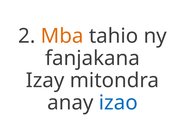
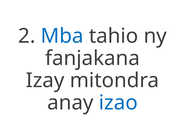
Mba colour: orange -> blue (62, 36)
